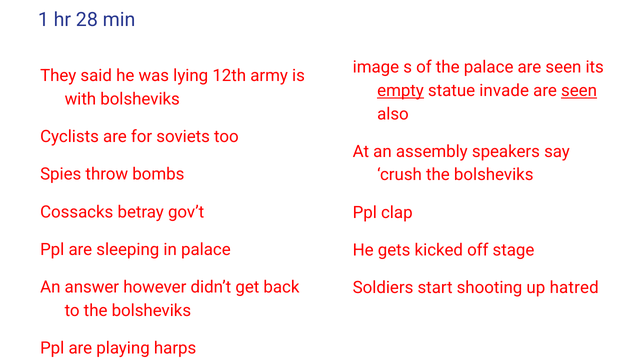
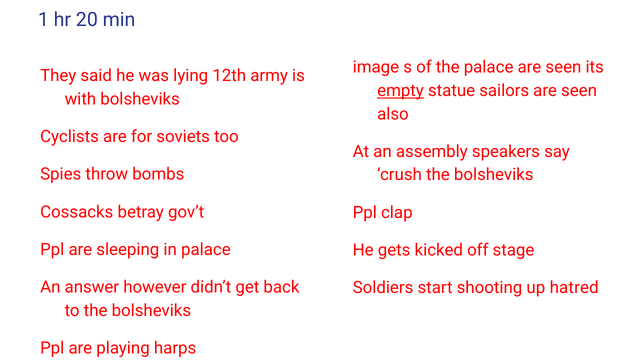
28: 28 -> 20 (87, 20)
invade: invade -> sailors (504, 90)
seen underline: present -> none (579, 90)
